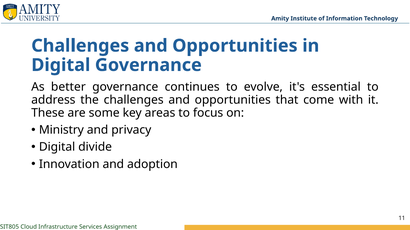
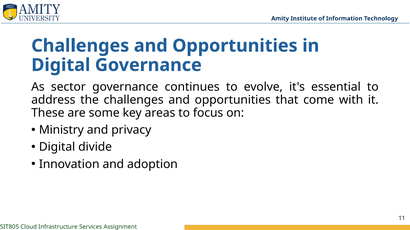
better: better -> sector (68, 87)
